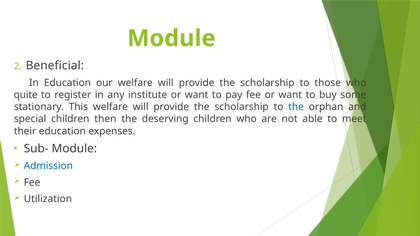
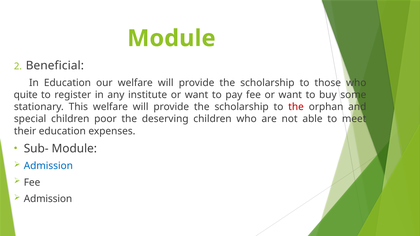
the colour: blue -> red (296, 107)
then: then -> poor (105, 119)
Utilization: Utilization -> Admission (48, 199)
